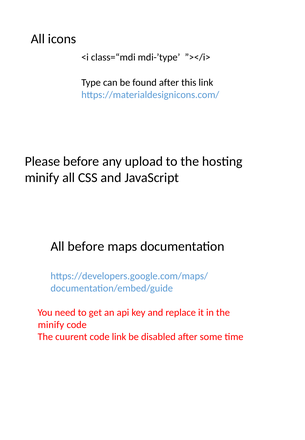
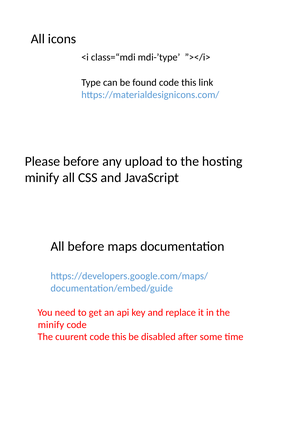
found after: after -> code (169, 83)
cuurent code link: link -> this (119, 337)
